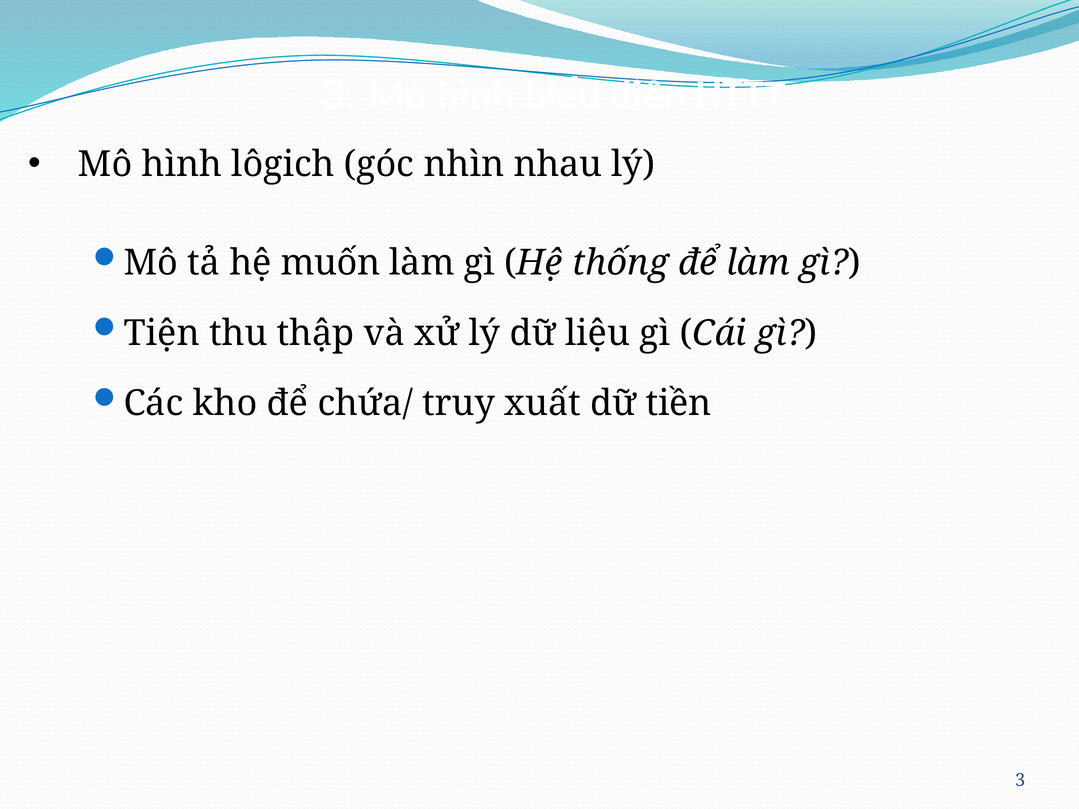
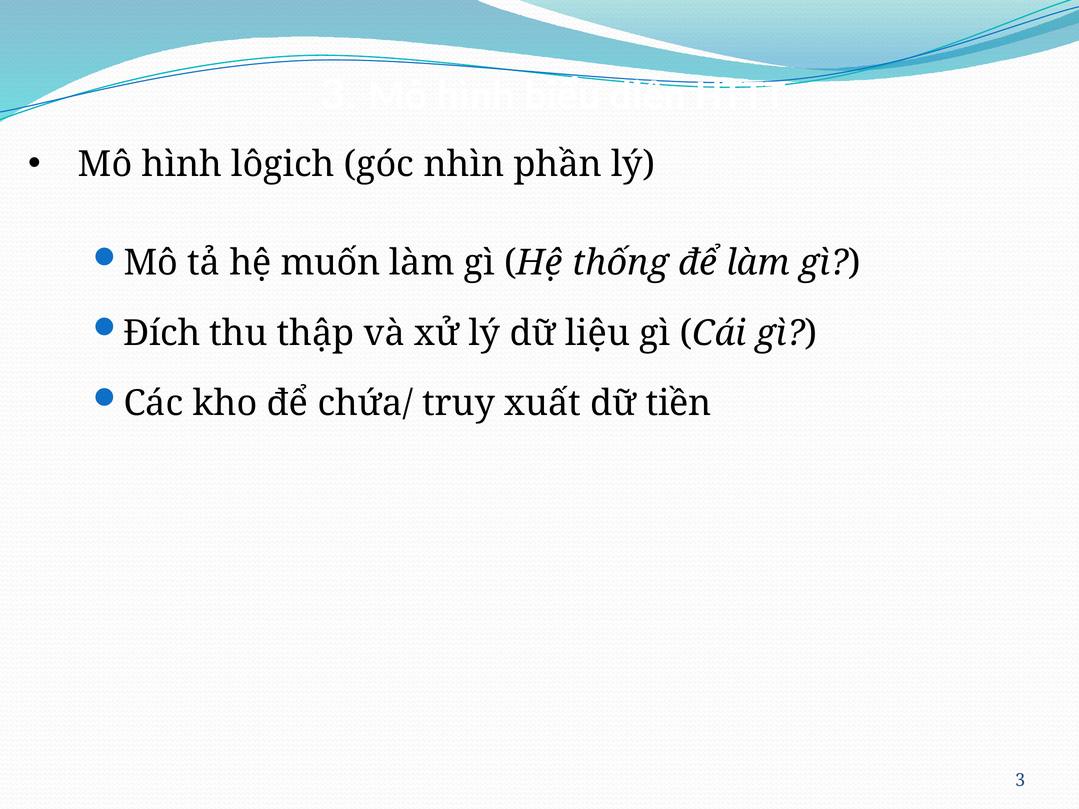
nhau: nhau -> phần (558, 164)
Tiện: Tiện -> Đích (162, 333)
